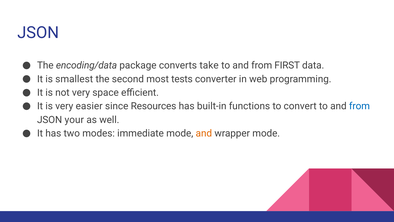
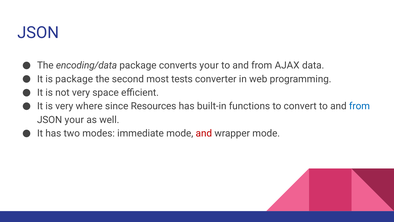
converts take: take -> your (209, 65)
FIRST: FIRST -> AJAX (287, 65)
is smallest: smallest -> package (74, 79)
easier: easier -> where (89, 106)
and colour: orange -> red (204, 133)
